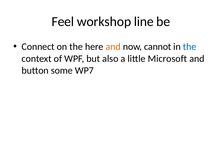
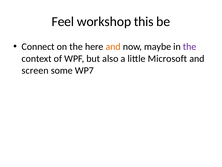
line: line -> this (144, 21)
cannot: cannot -> maybe (158, 47)
the colour: blue -> purple (190, 47)
button: button -> screen (35, 70)
